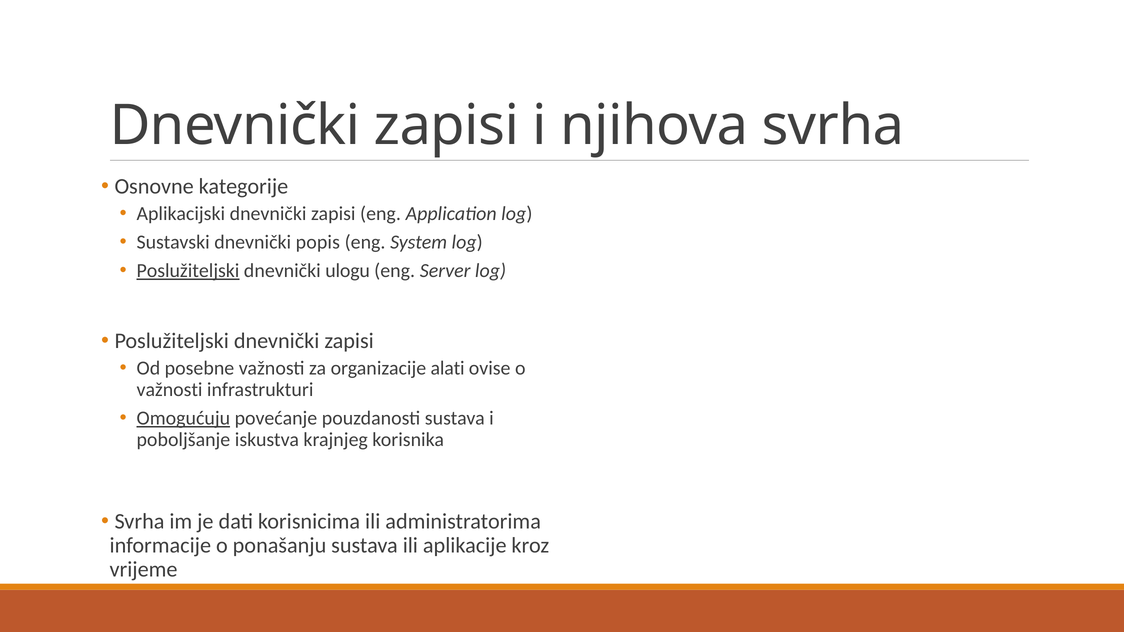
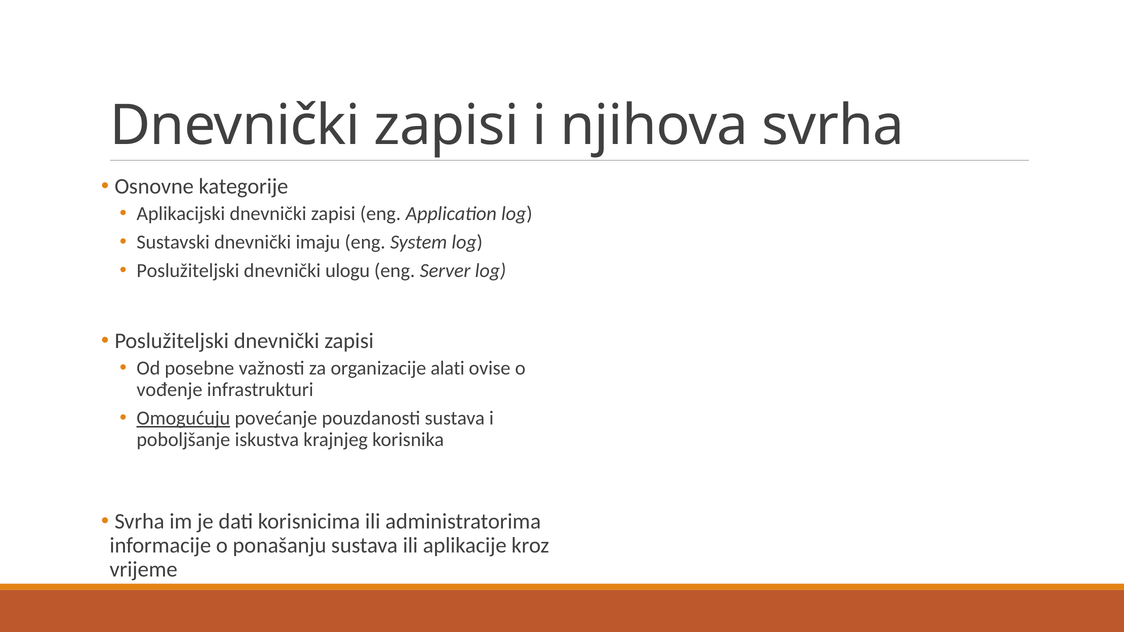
popis: popis -> imaju (318, 242)
Poslužiteljski underline: present -> none (188, 271)
važnosti: važnosti -> vođenje (169, 390)
